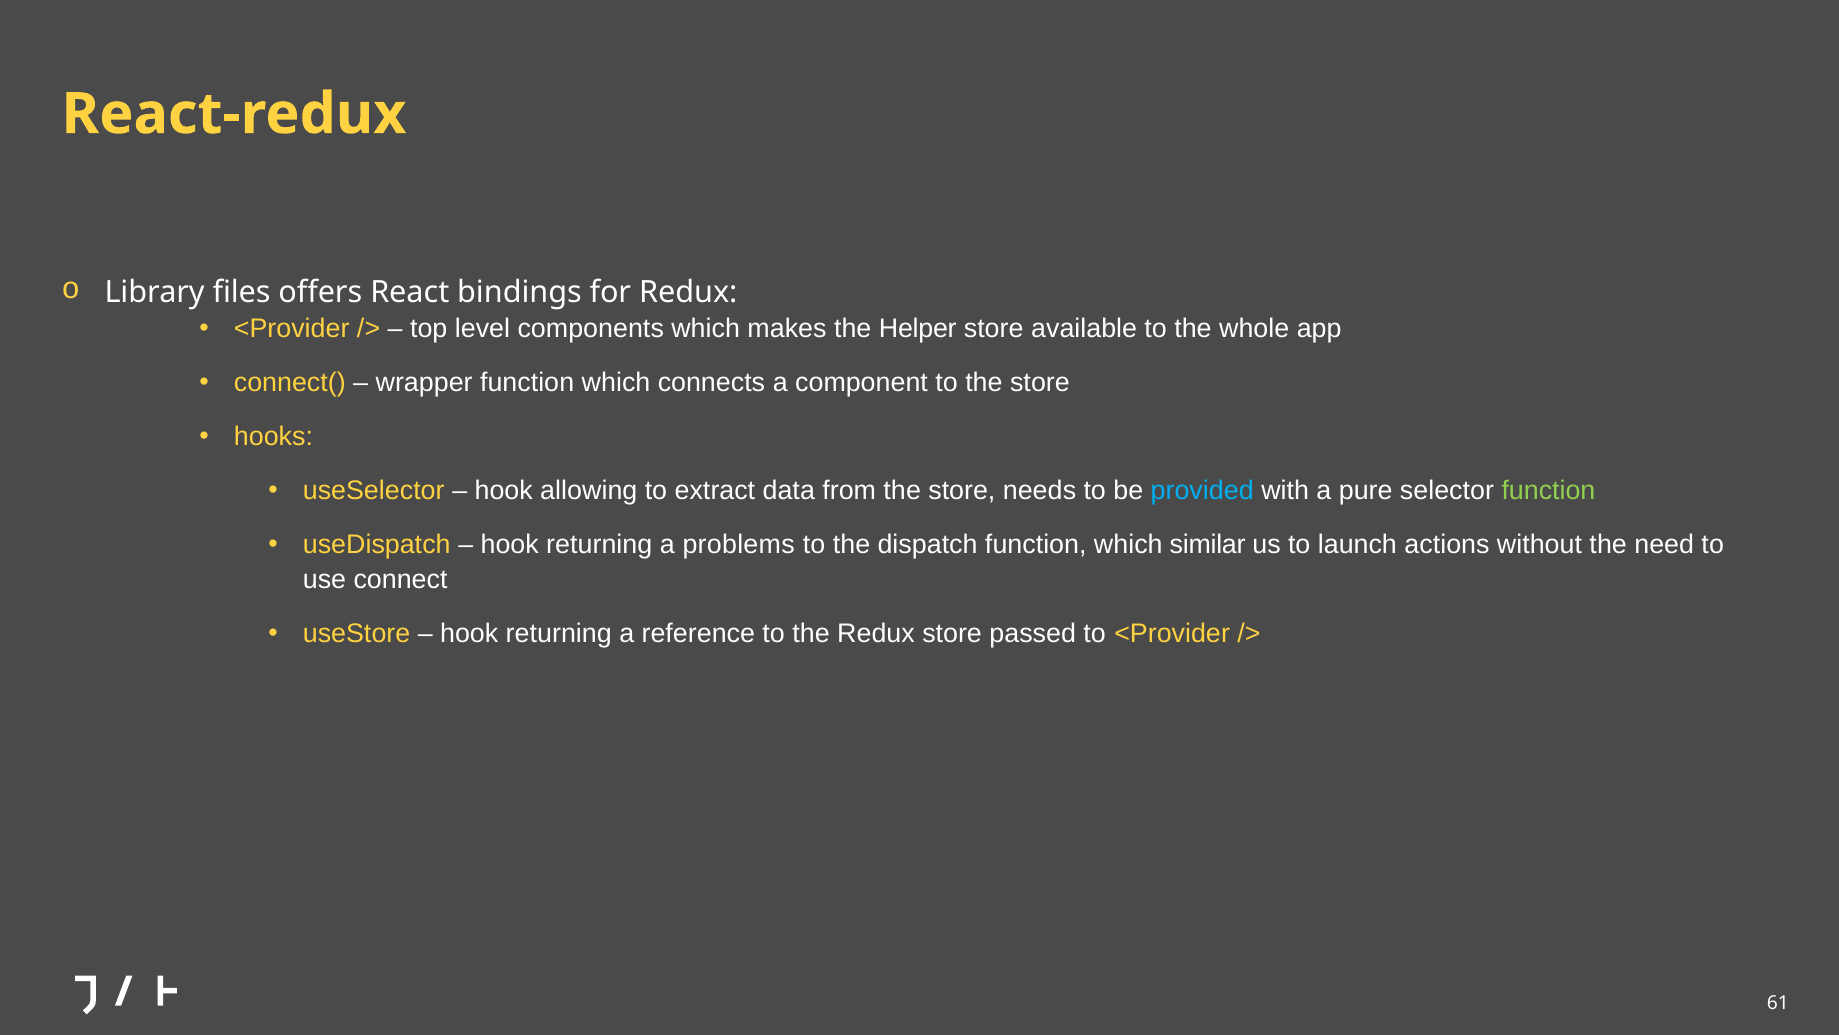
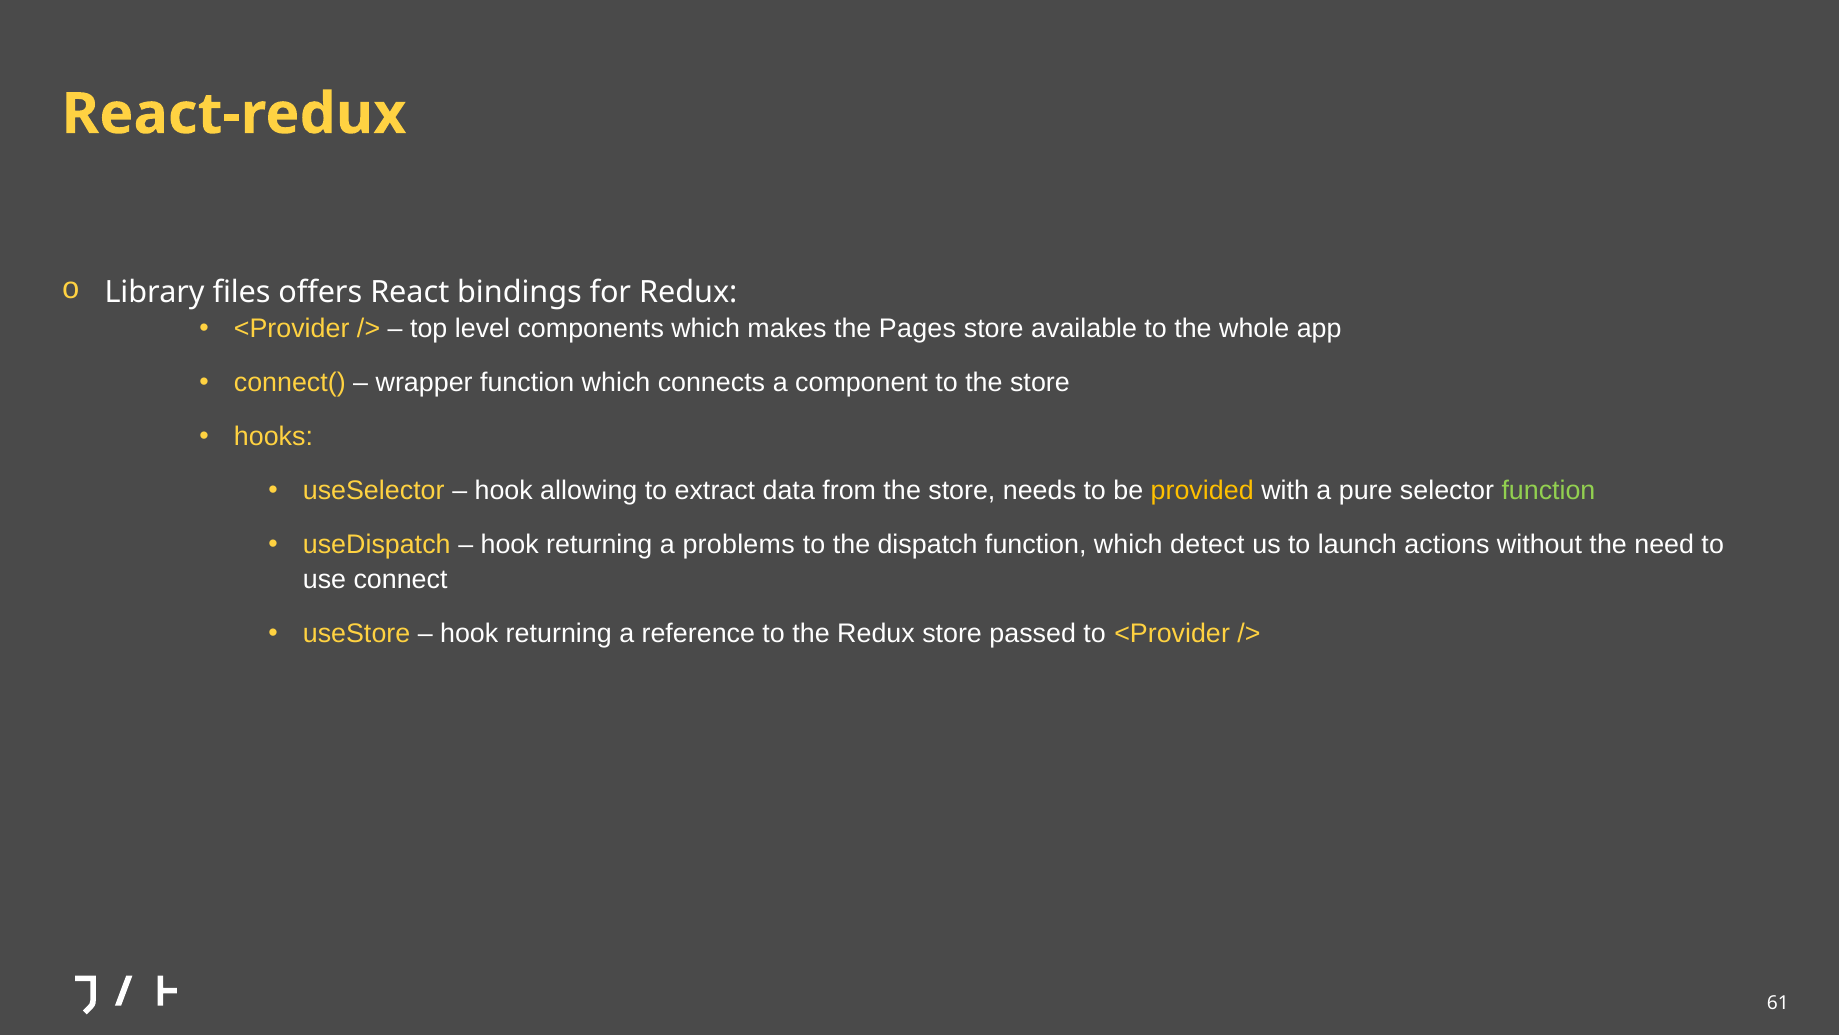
Helper: Helper -> Pages (918, 329)
provided colour: light blue -> yellow (1202, 491)
similar: similar -> detect (1207, 545)
